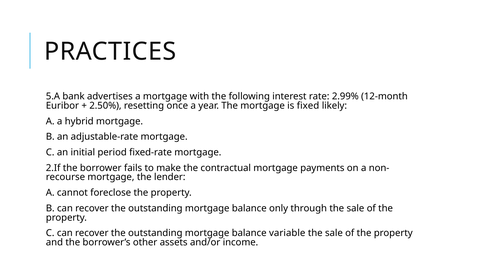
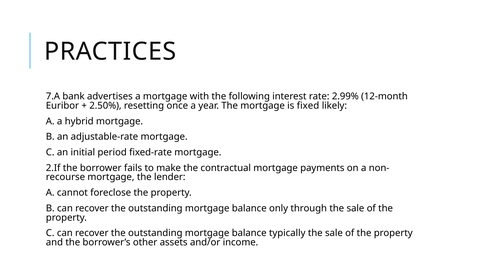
5.A: 5.A -> 7.A (53, 96)
variable: variable -> typically (287, 233)
